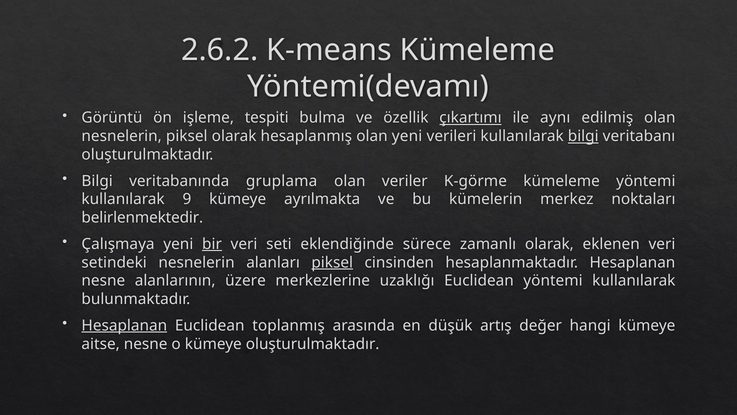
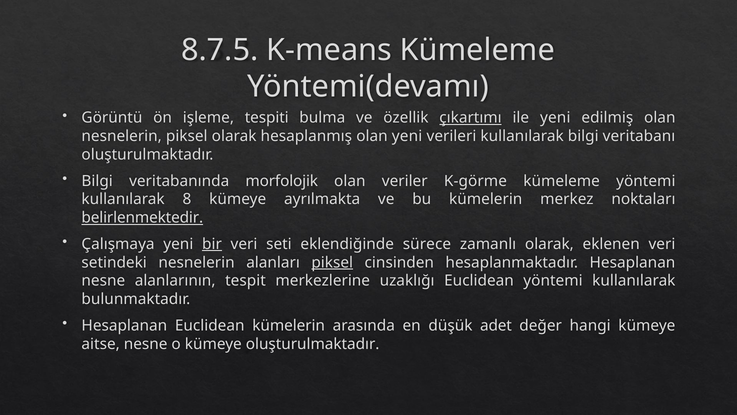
2.6.2: 2.6.2 -> 8.7.5 (220, 50)
ile aynı: aynı -> yeni (555, 118)
bilgi underline: present -> none (583, 136)
gruplama: gruplama -> morfolojik (282, 181)
9: 9 -> 8 (187, 199)
belirlenmektedir underline: none -> present (142, 218)
üzere: üzere -> tespit (245, 281)
Hesaplanan underline: present -> none (124, 325)
Euclidean toplanmış: toplanmış -> kümelerin (289, 325)
artış: artış -> adet (496, 325)
